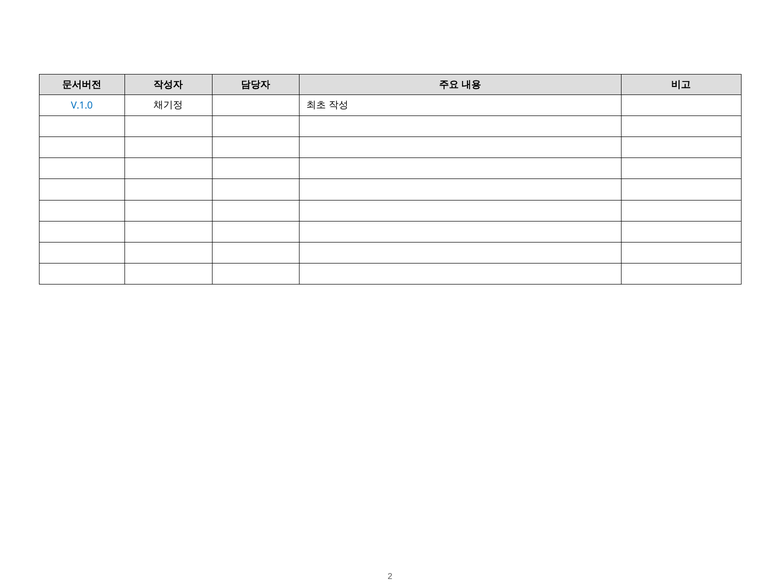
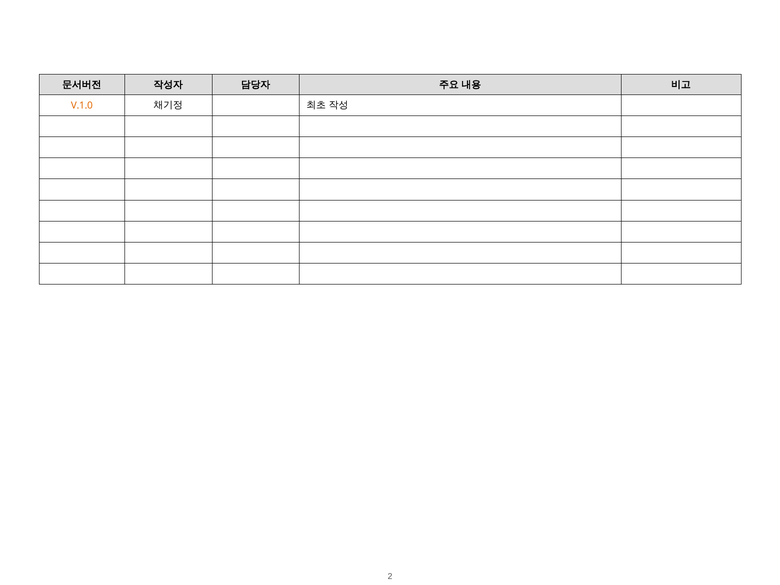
V.1.0 colour: blue -> orange (82, 105)
